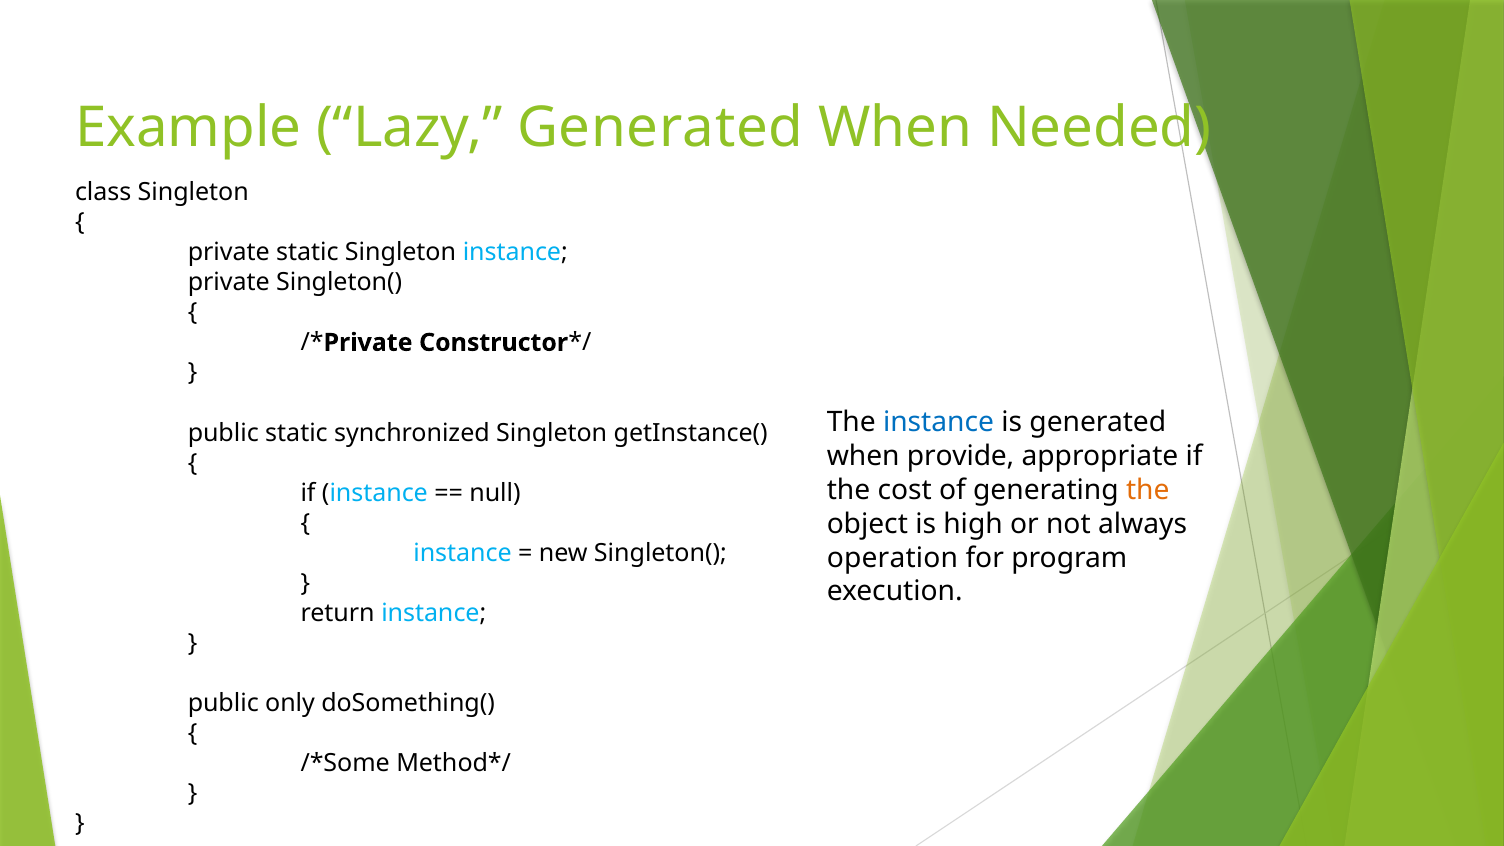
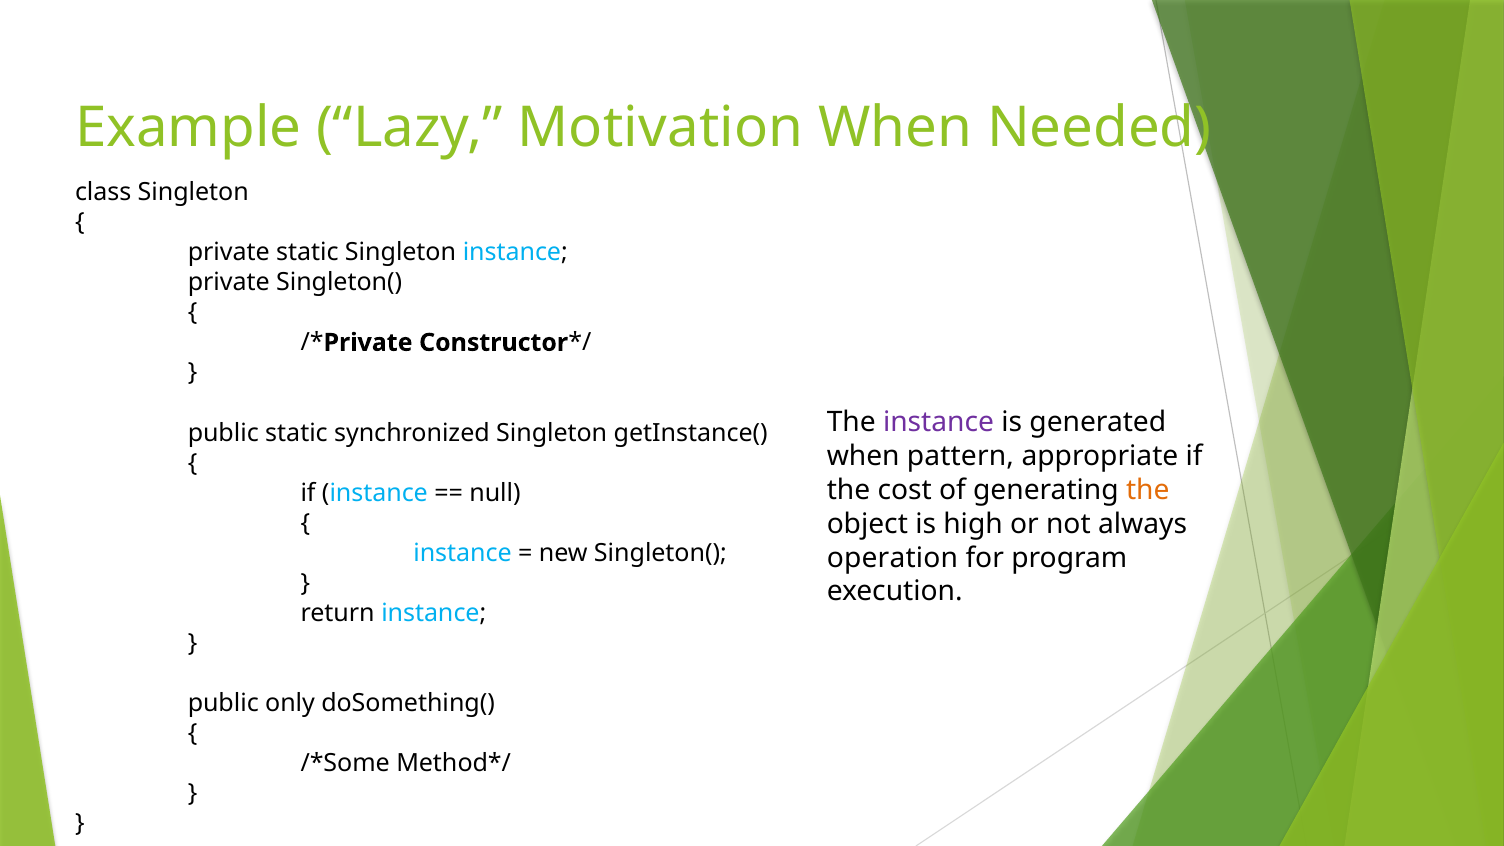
Lazy Generated: Generated -> Motivation (660, 128)
instance colour: blue -> purple (938, 422)
provide: provide -> pattern (960, 456)
